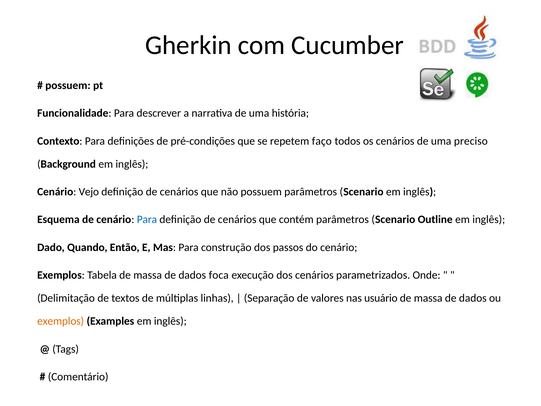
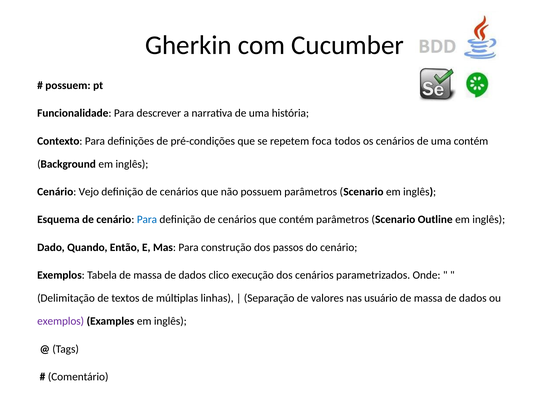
faço: faço -> foca (322, 141)
uma preciso: preciso -> contém (471, 141)
foca: foca -> clico (219, 275)
exemplos colour: orange -> purple (61, 321)
